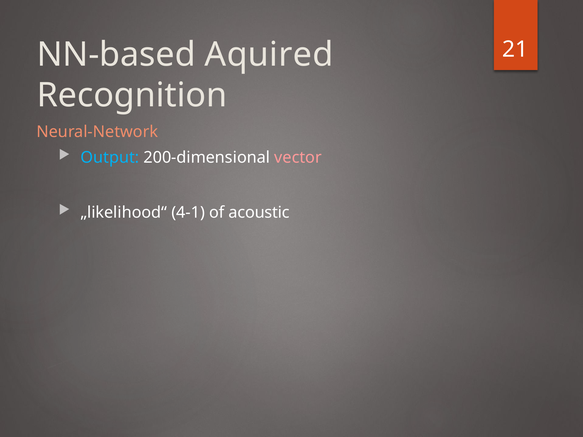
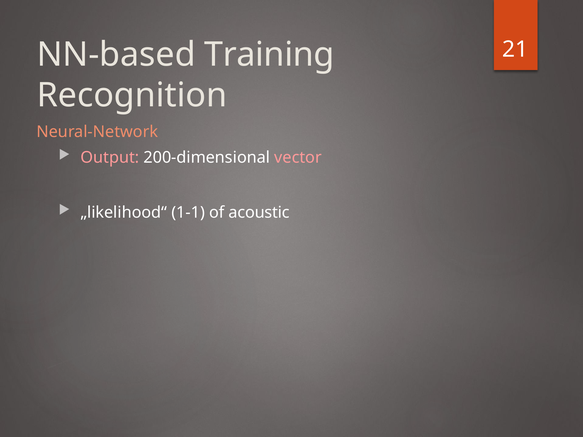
Aquired: Aquired -> Training (269, 55)
Output colour: light blue -> pink (110, 157)
4-1: 4-1 -> 1-1 (188, 213)
